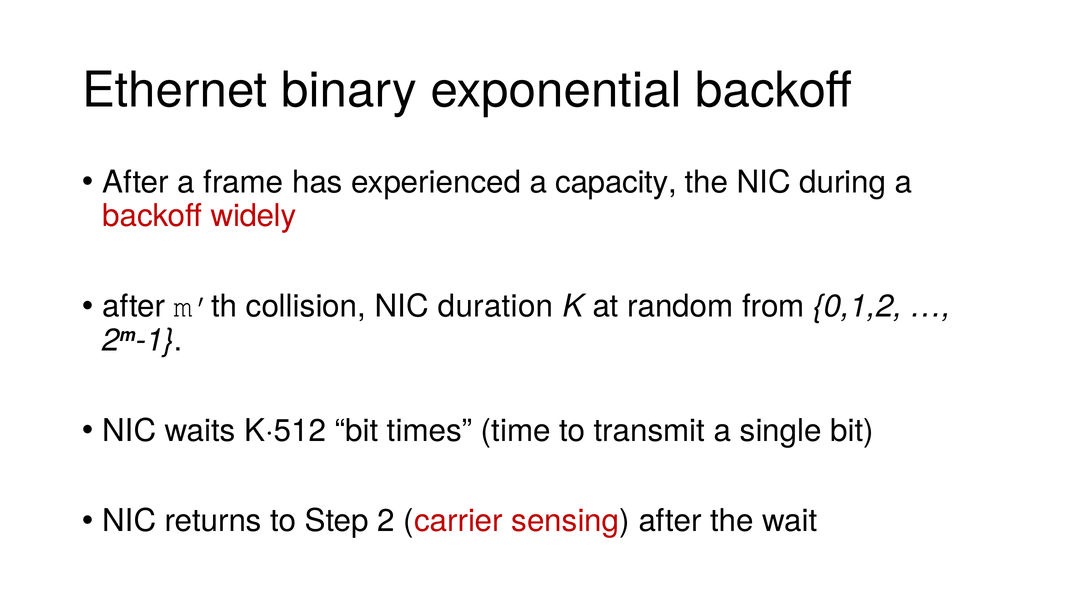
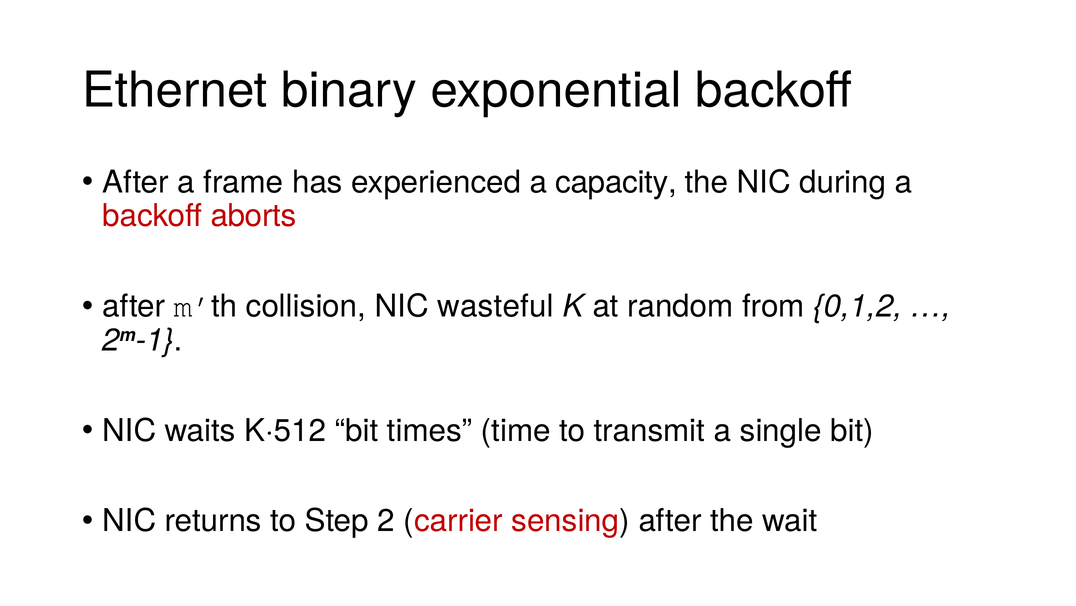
widely: widely -> aborts (253, 216)
duration: duration -> wasteful (496, 306)
